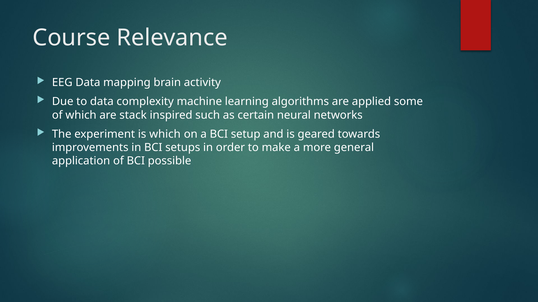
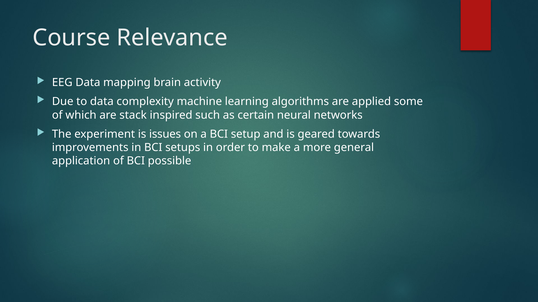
is which: which -> issues (165, 134)
